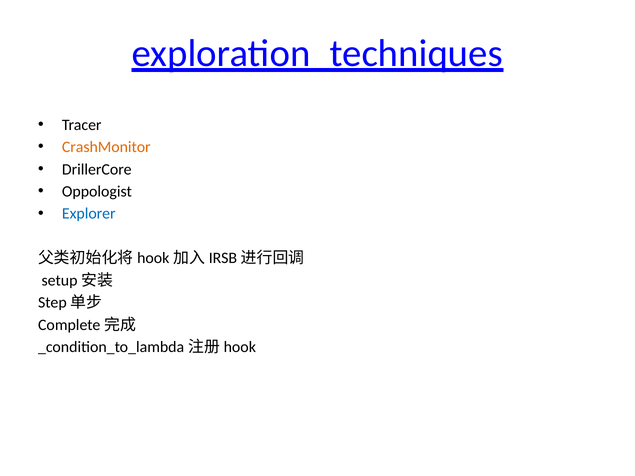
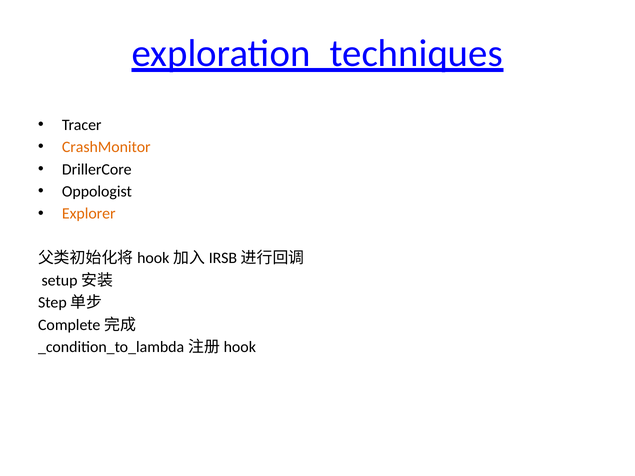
Explorer colour: blue -> orange (89, 214)
